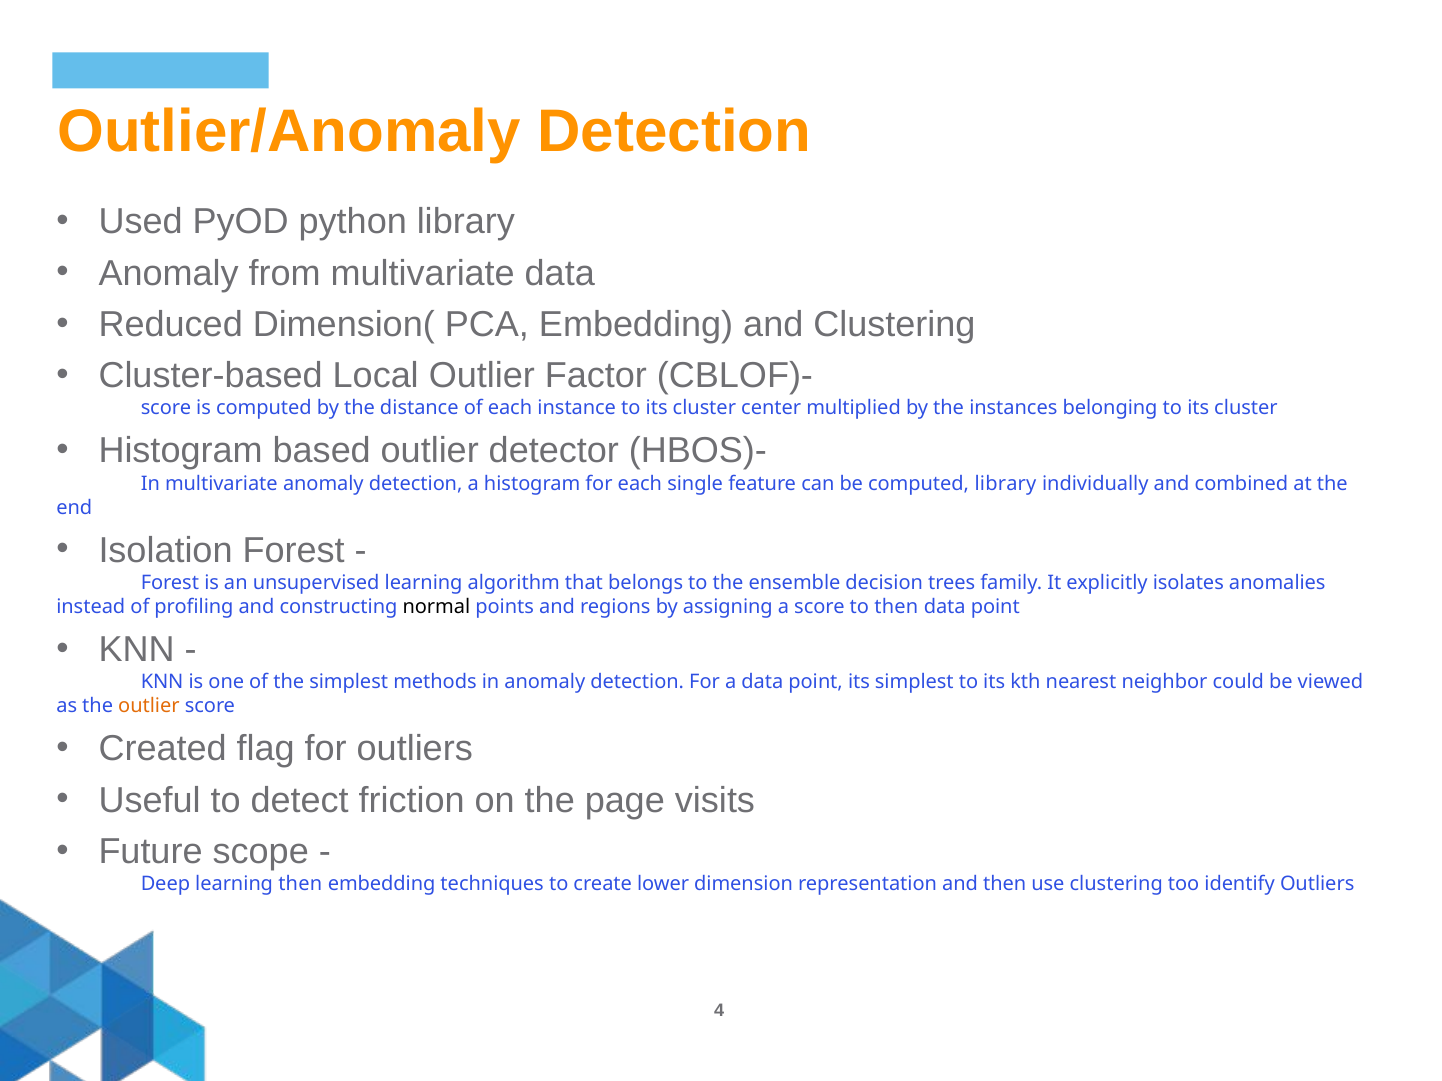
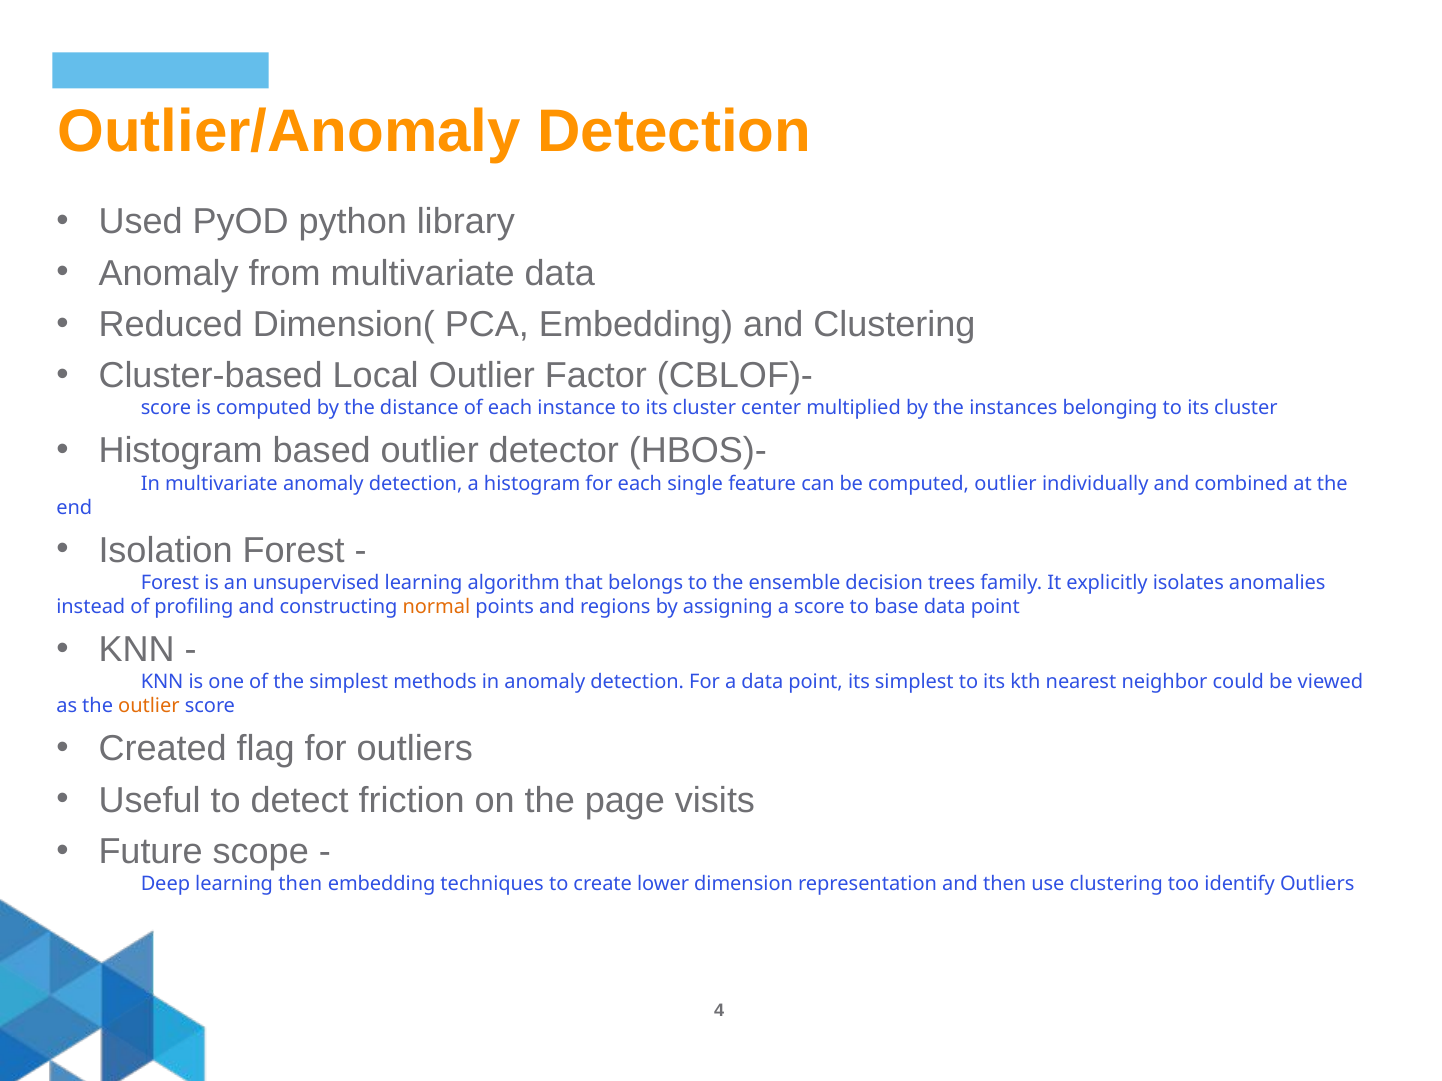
computed library: library -> outlier (1006, 484)
normal colour: black -> orange (436, 607)
to then: then -> base (896, 607)
